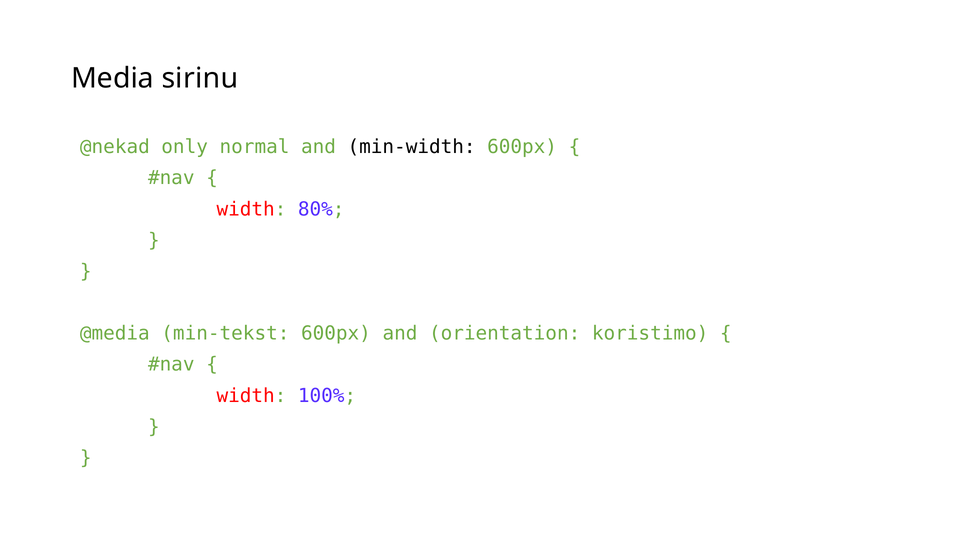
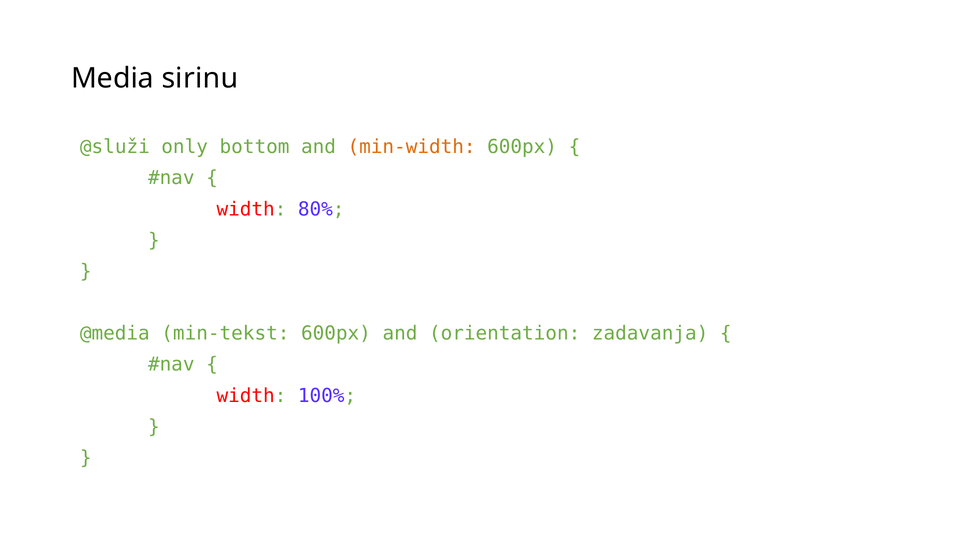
@nekad: @nekad -> @služi (115, 147)
normal: normal -> bottom (255, 147)
min-width colour: black -> orange (412, 147)
koristimo: koristimo -> zadavanja (650, 334)
